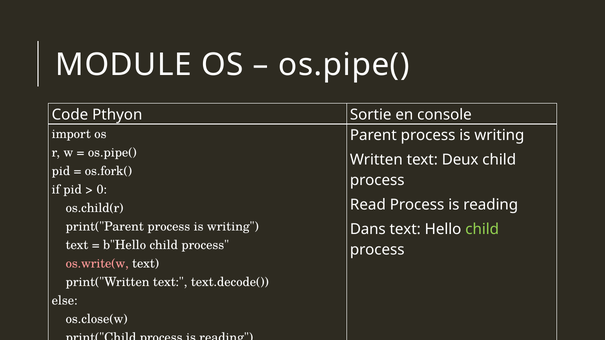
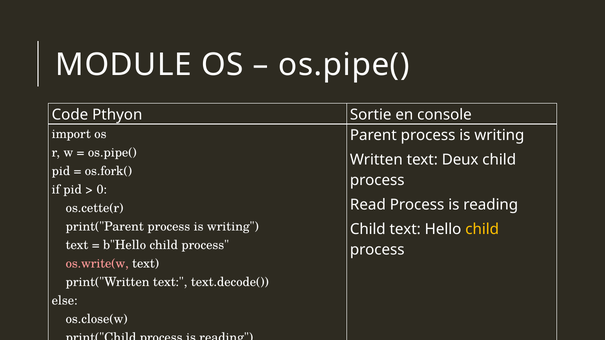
os.child(r: os.child(r -> os.cette(r (95, 208)
Dans: Dans -> Child (368, 229)
child colour: light green -> yellow (482, 229)
